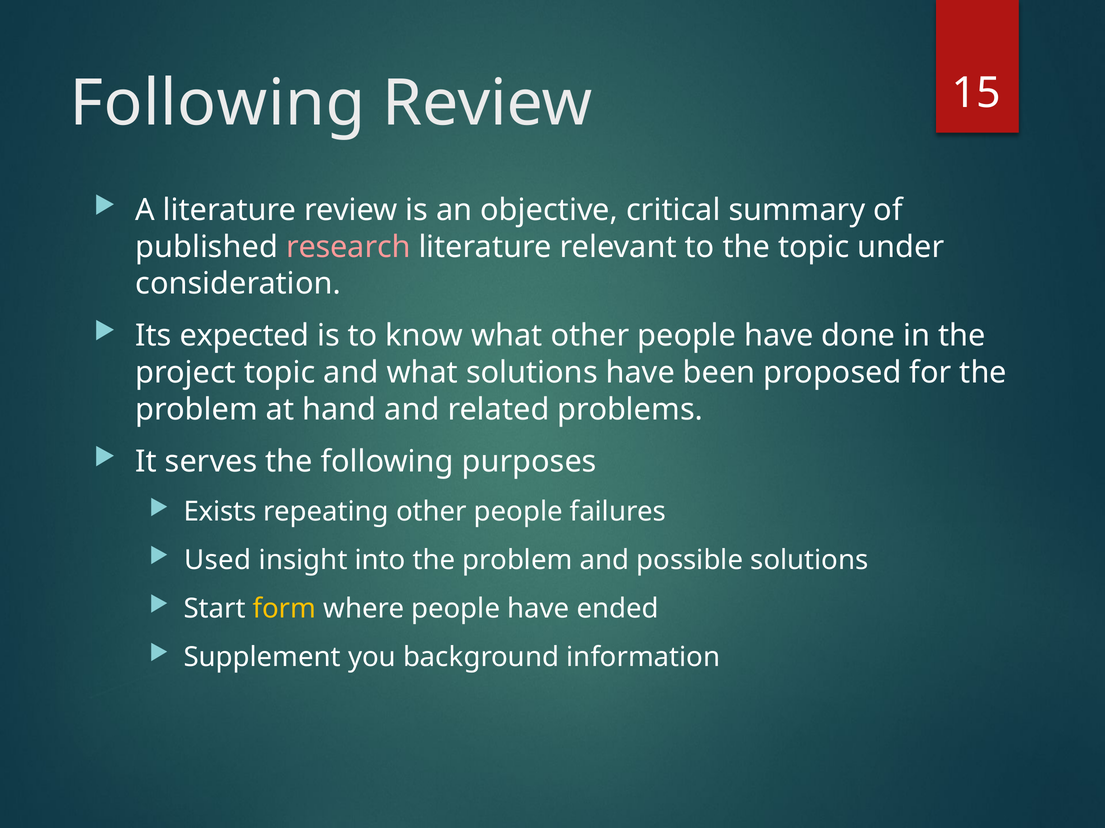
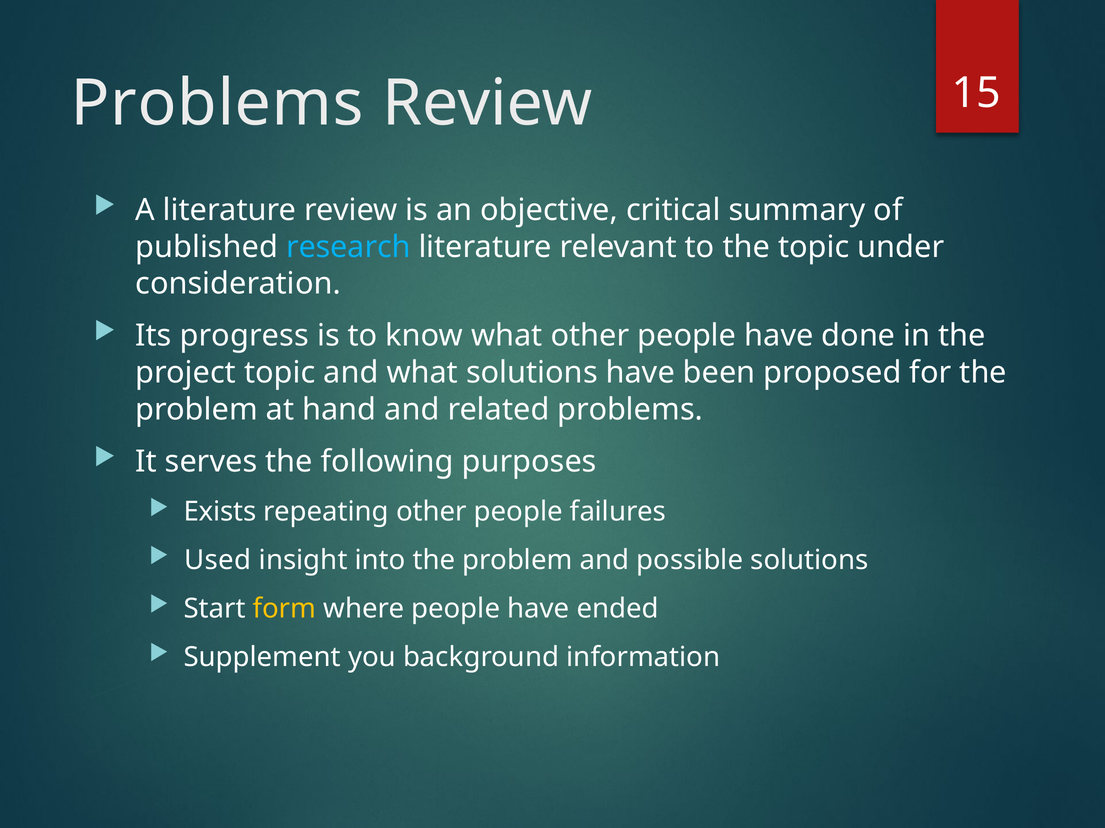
Following: Following -> Problems (217, 103)
research colour: pink -> light blue (348, 247)
expected: expected -> progress (244, 336)
